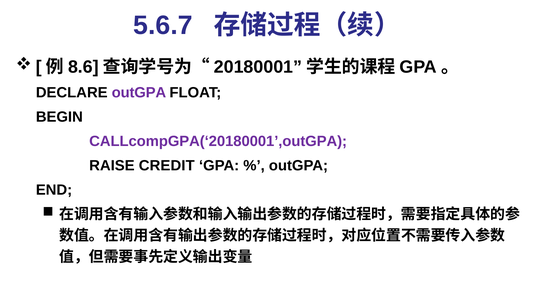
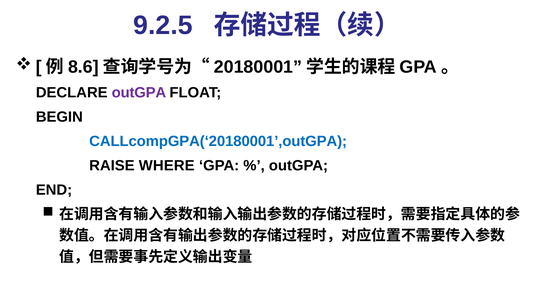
5.6.7: 5.6.7 -> 9.2.5 (163, 25)
CALLcompGPA(‘20180001’,outGPA colour: purple -> blue (218, 142)
CREDIT: CREDIT -> WHERE (167, 166)
